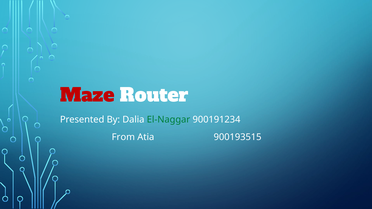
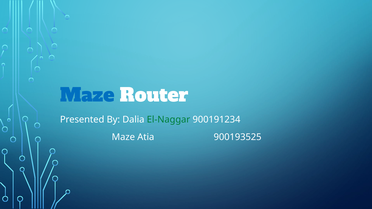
Maze colour: red -> blue (87, 96)
From: From -> Maze (123, 137)
900193515: 900193515 -> 900193525 (238, 137)
